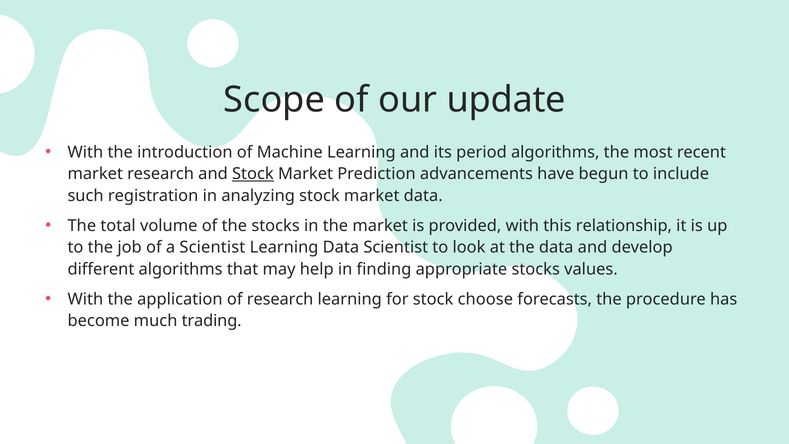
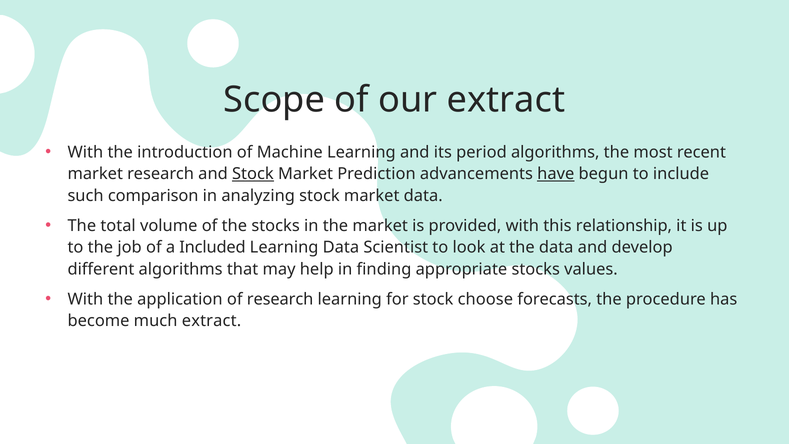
our update: update -> extract (506, 100)
have underline: none -> present (556, 174)
registration: registration -> comparison (153, 196)
a Scientist: Scientist -> Included (213, 247)
much trading: trading -> extract (211, 321)
